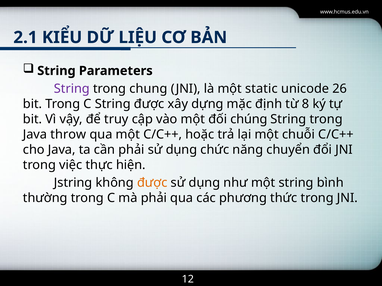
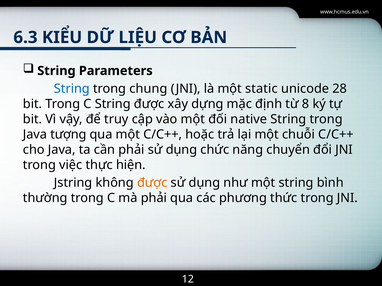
2.1: 2.1 -> 6.3 (25, 37)
String colour: purple -> blue (72, 89)
26: 26 -> 28 (340, 89)
chúng: chúng -> native (249, 119)
throw: throw -> tượng (68, 135)
